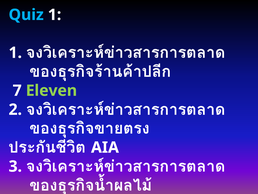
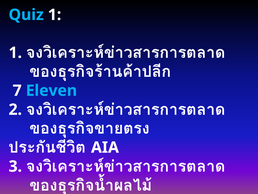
Eleven colour: light green -> light blue (51, 90)
